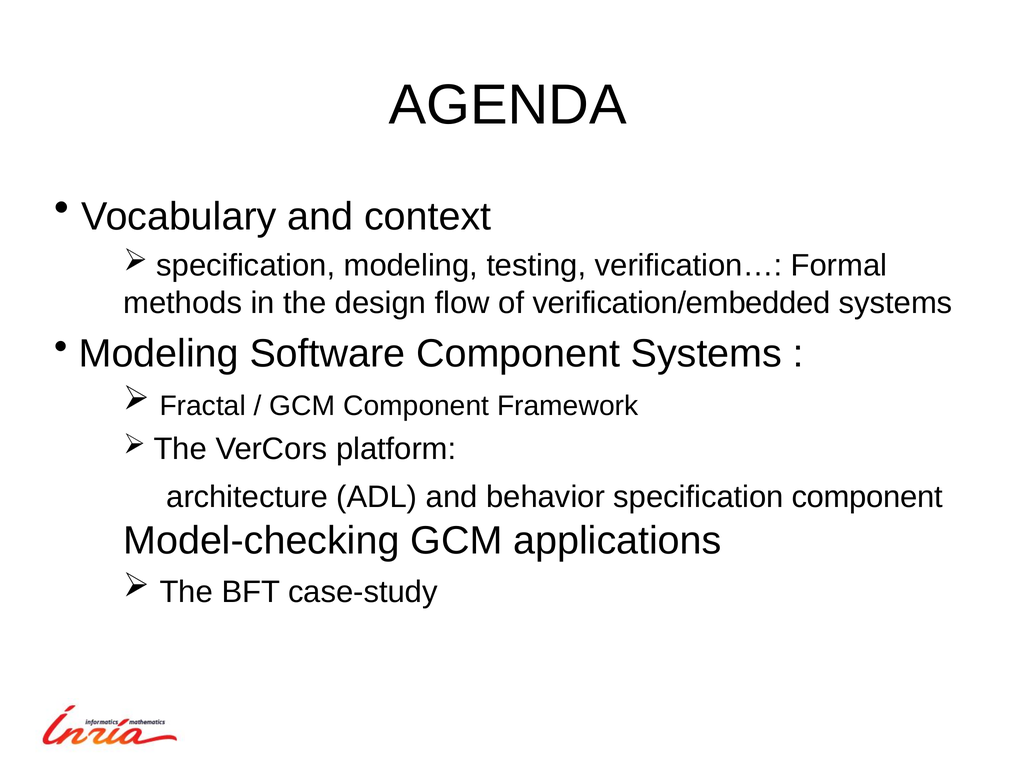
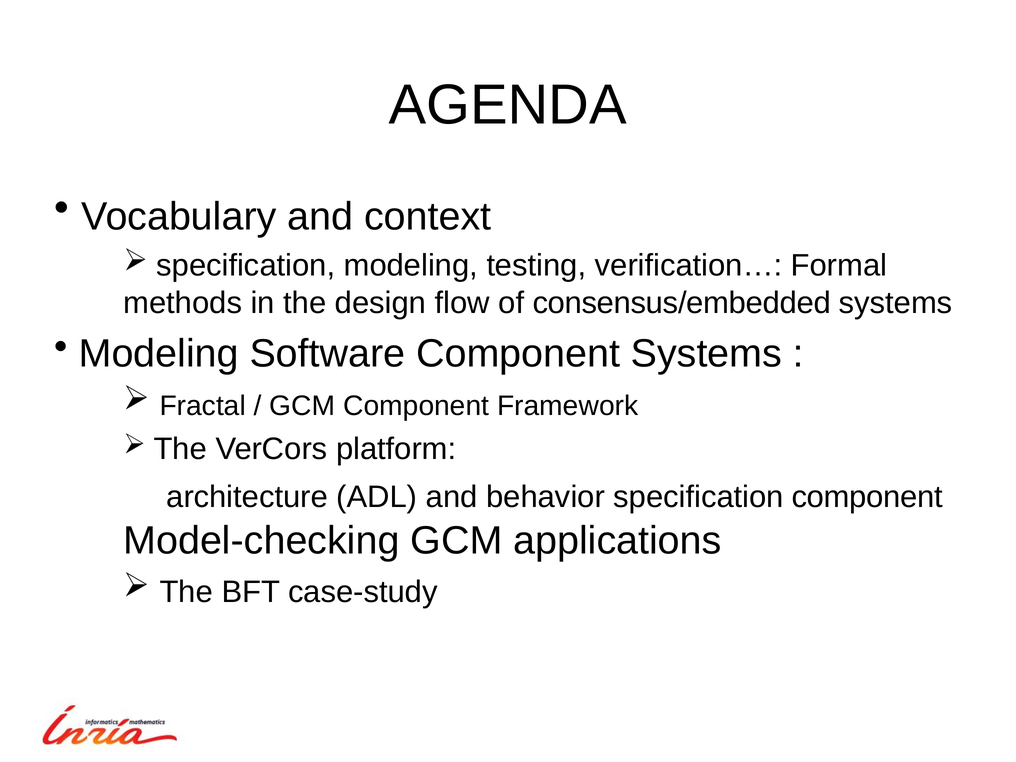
verification/embedded: verification/embedded -> consensus/embedded (682, 303)
